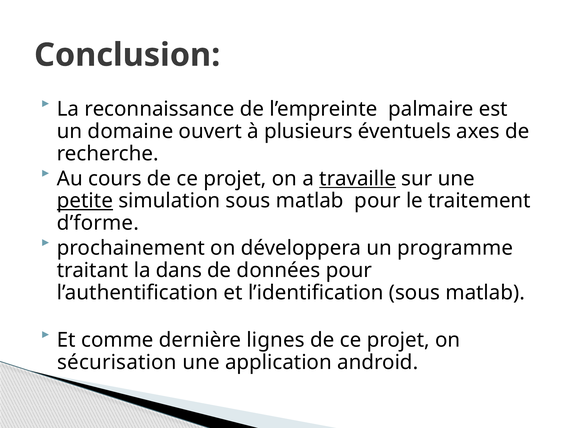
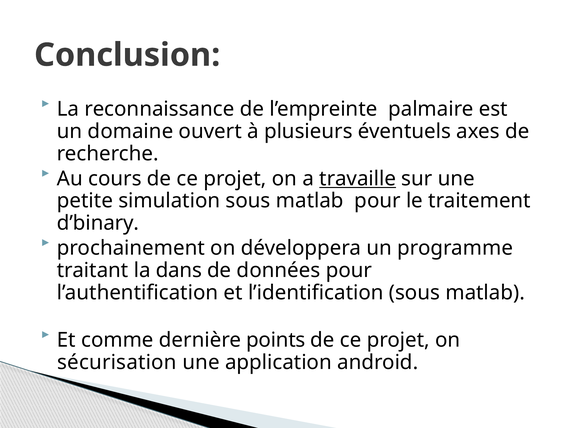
petite underline: present -> none (85, 201)
d’forme: d’forme -> d’binary (98, 223)
lignes: lignes -> points (276, 340)
